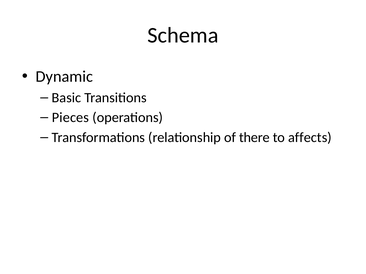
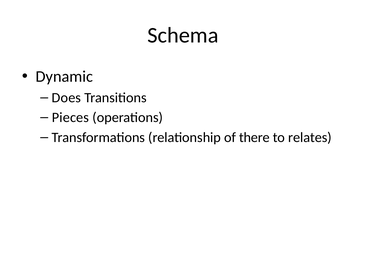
Basic: Basic -> Does (66, 98)
affects: affects -> relates (310, 138)
